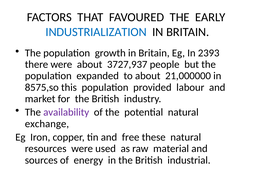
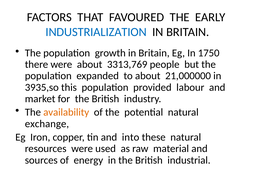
2393: 2393 -> 1750 (209, 53)
3727,937: 3727,937 -> 3313,769 (127, 64)
8575,so: 8575,so -> 3935,so (42, 87)
availability colour: purple -> orange (66, 112)
free: free -> into (131, 137)
